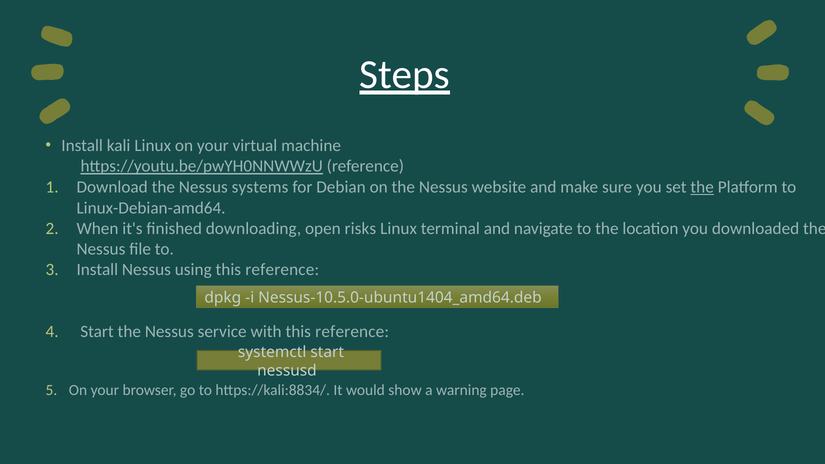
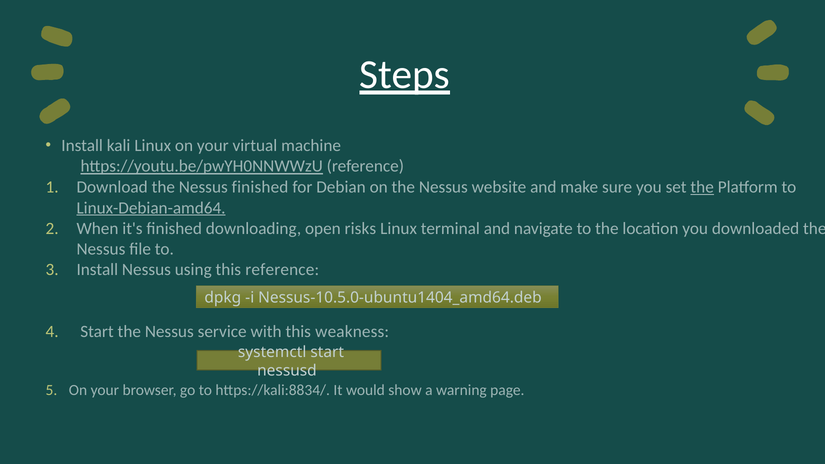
Nessus systems: systems -> finished (260, 187)
Linux-Debian-amd64 underline: none -> present (151, 208)
with this reference: reference -> weakness (352, 332)
